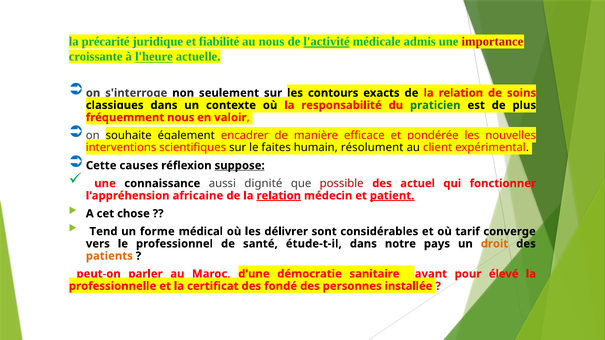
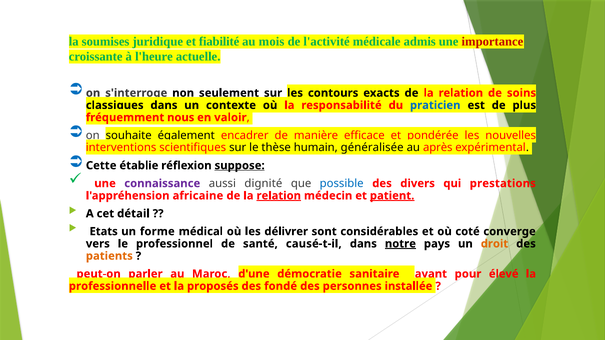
précarité: précarité -> soumises (106, 42)
au nous: nous -> mois (272, 42)
l'activité underline: present -> none (327, 42)
l'heure underline: present -> none (154, 57)
praticien colour: green -> blue (435, 105)
faites: faites -> thèse (276, 148)
résolument: résolument -> généralisée (372, 148)
client: client -> après (438, 148)
causes: causes -> établie (139, 166)
connaissance colour: black -> purple (162, 184)
possible colour: red -> blue (342, 184)
actuel: actuel -> divers (418, 184)
fonctionner: fonctionner -> prestations (503, 184)
chose: chose -> détail (133, 214)
Tend: Tend -> Etats (104, 232)
tarif: tarif -> coté (468, 232)
étude-t-il: étude-t-il -> causé-t-il (314, 244)
notre underline: none -> present (400, 244)
certificat: certificat -> proposés (213, 286)
